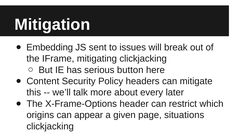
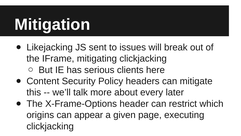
Embedding: Embedding -> Likejacking (50, 47)
button: button -> clients (130, 70)
situations: situations -> executing (184, 115)
